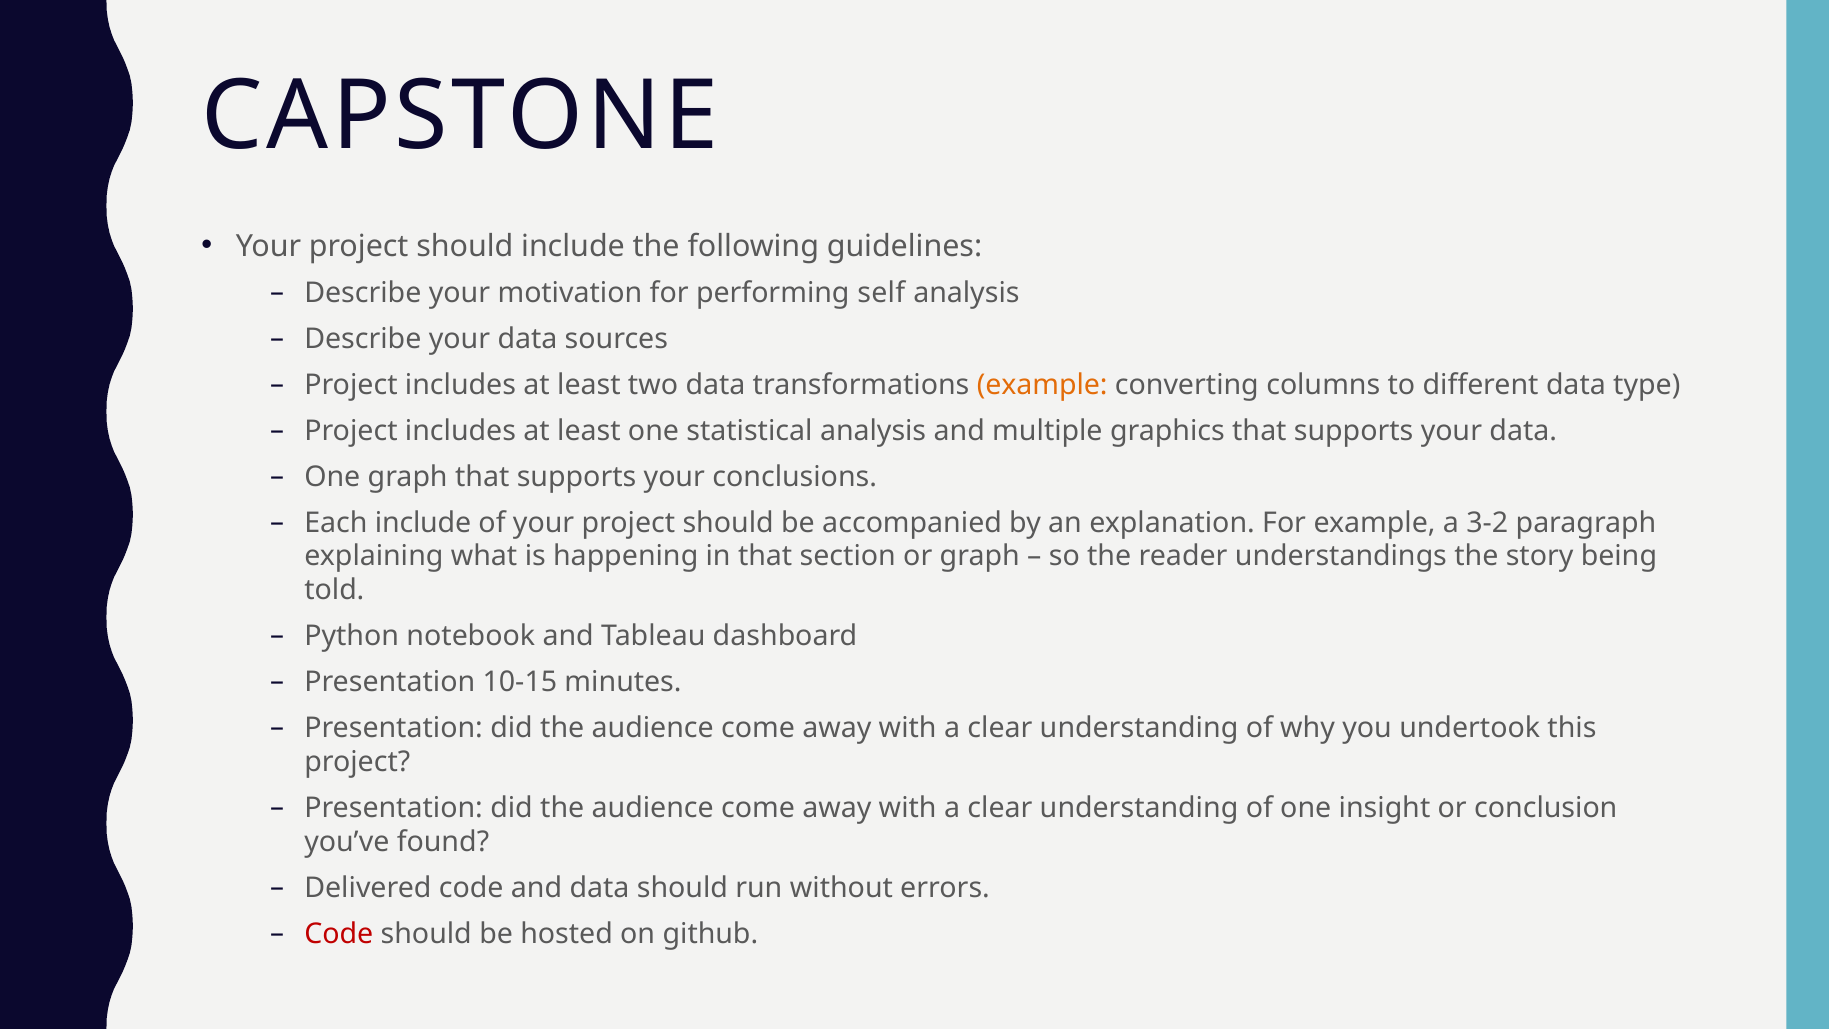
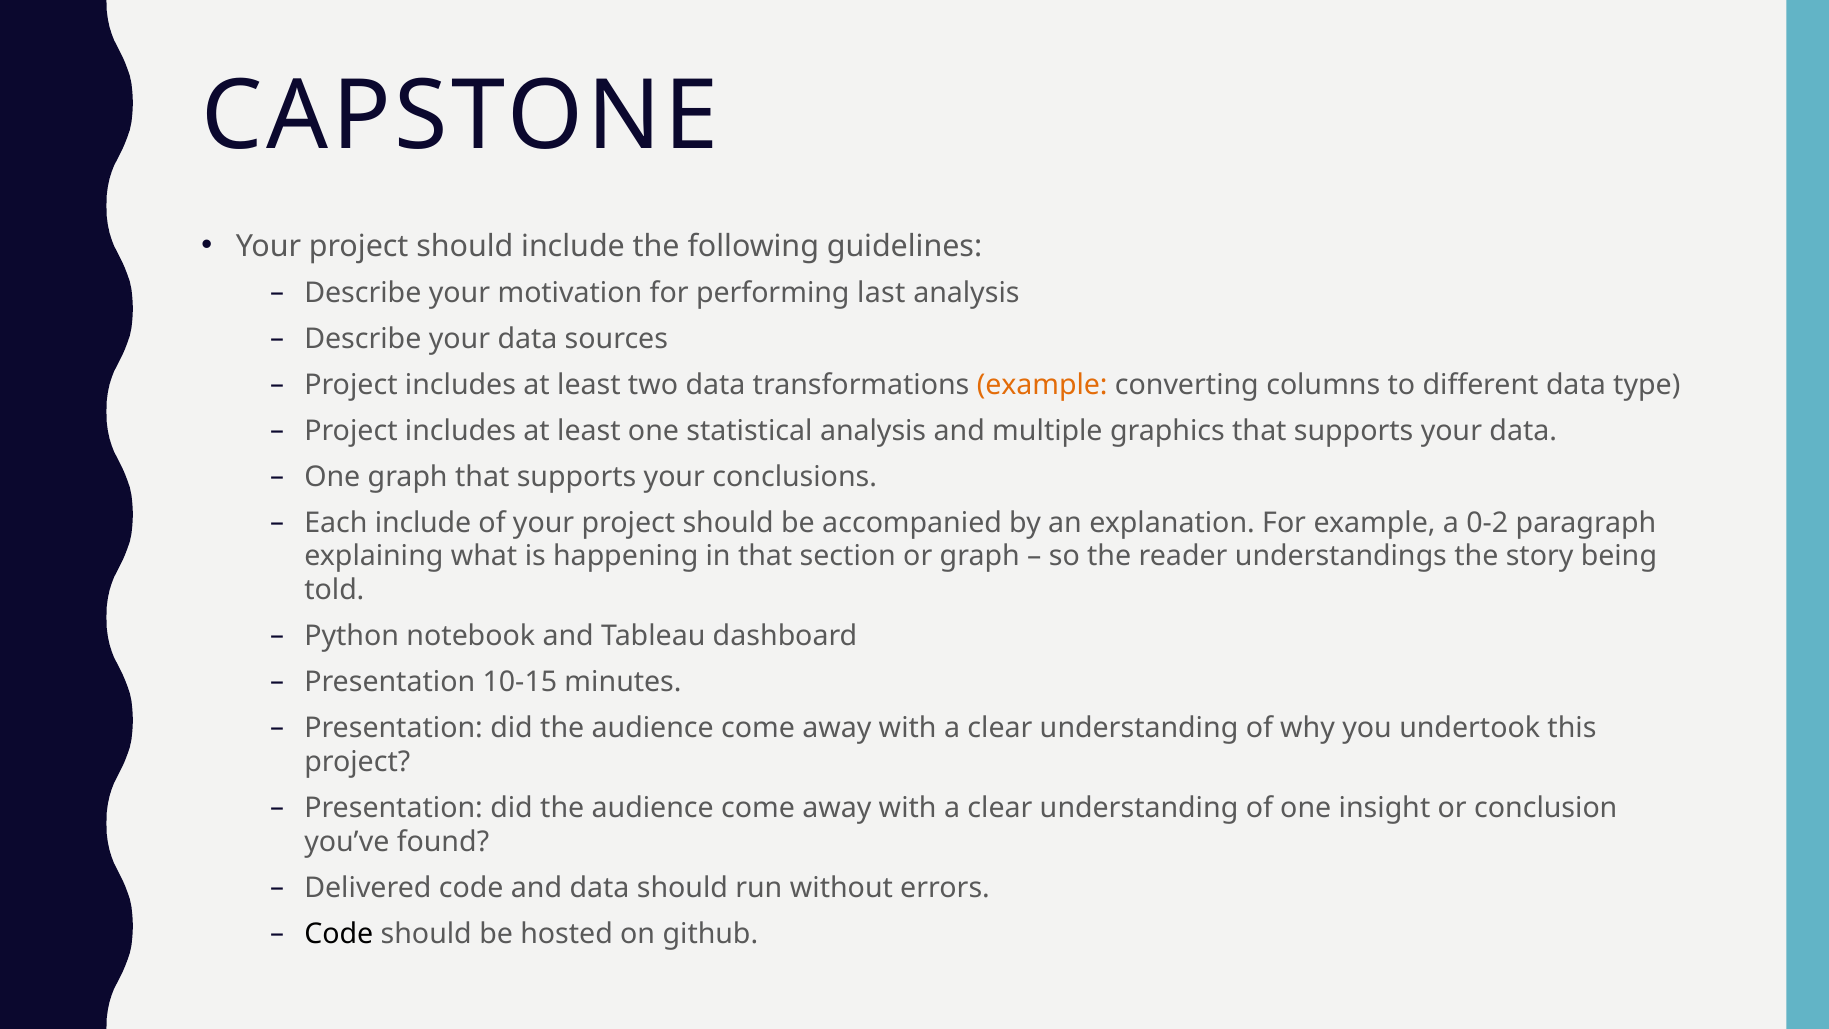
self: self -> last (881, 293)
3-2: 3-2 -> 0-2 (1487, 523)
Code colour: red -> black (339, 934)
